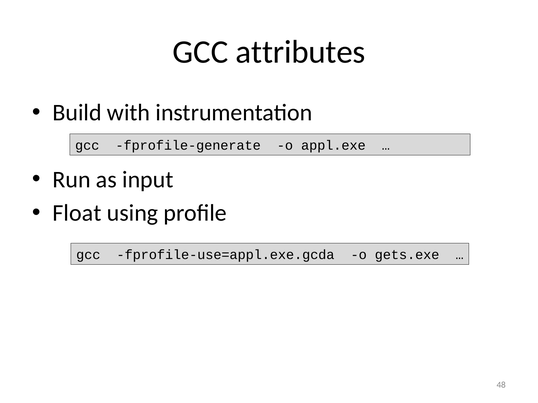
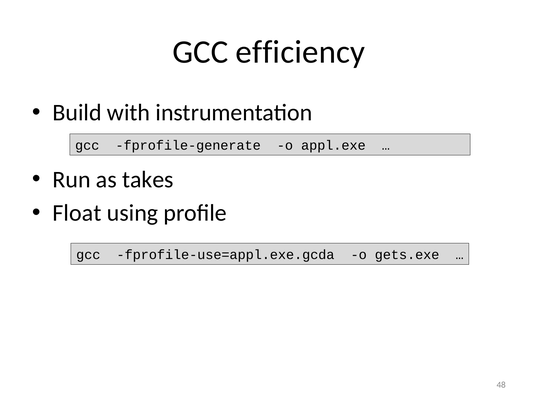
attributes: attributes -> efficiency (300, 52)
input: input -> takes (148, 180)
